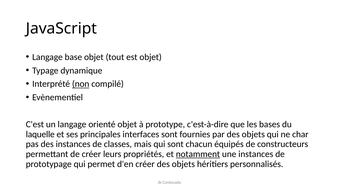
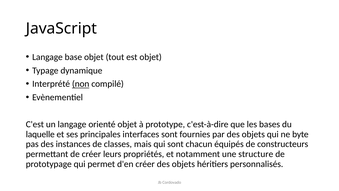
char: char -> byte (300, 134)
notamment underline: present -> none (198, 154)
une instances: instances -> structure (256, 154)
